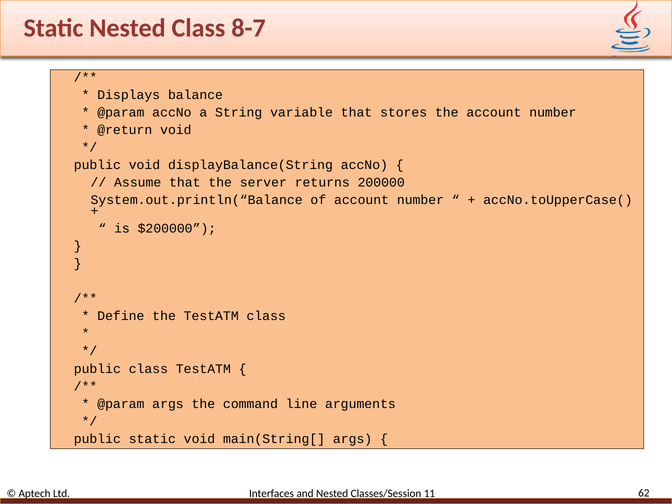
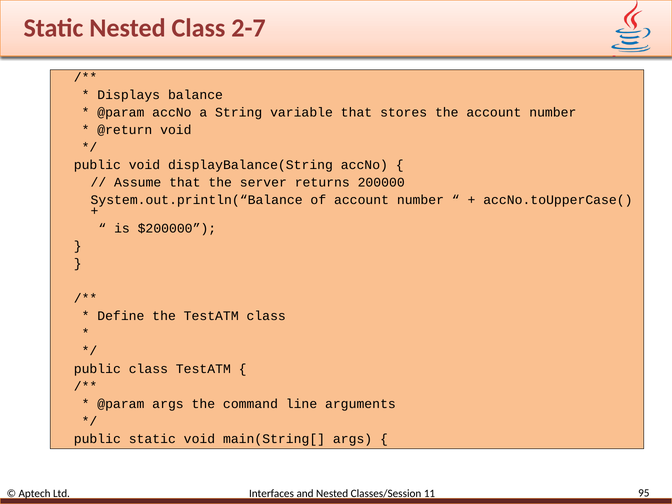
8-7: 8-7 -> 2-7 (249, 28)
62: 62 -> 95 (644, 493)
